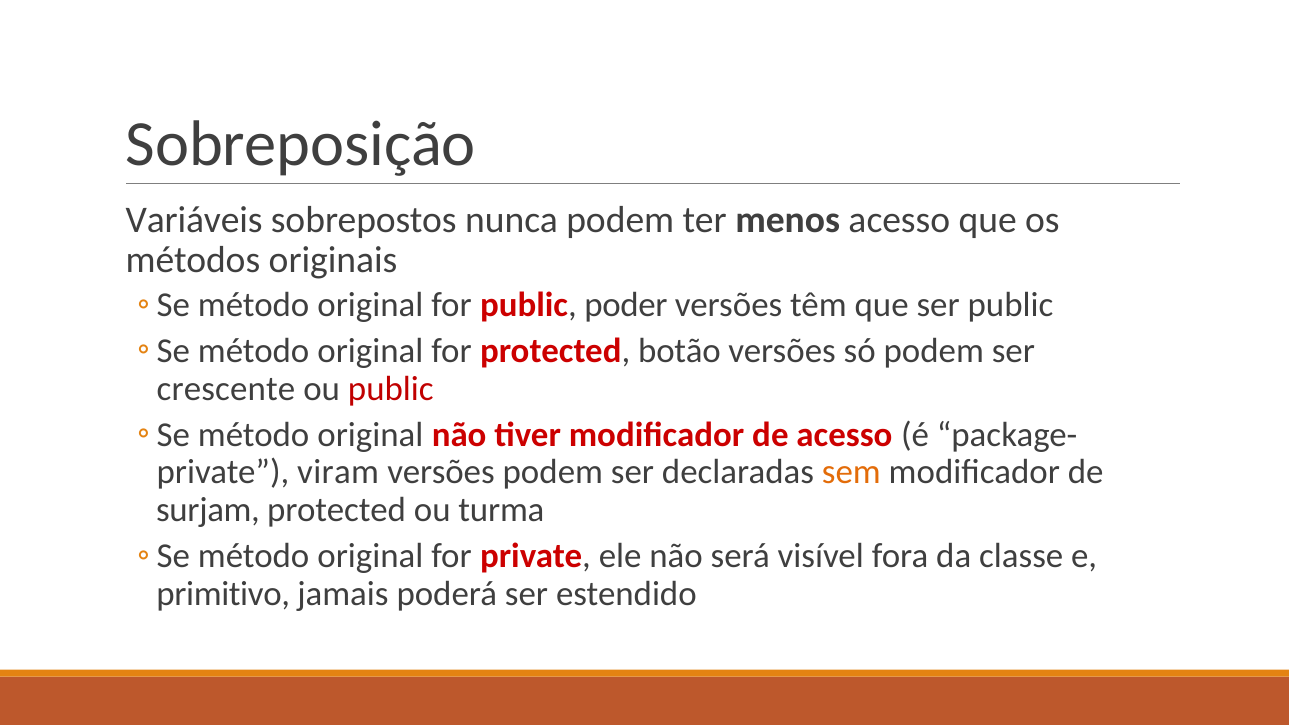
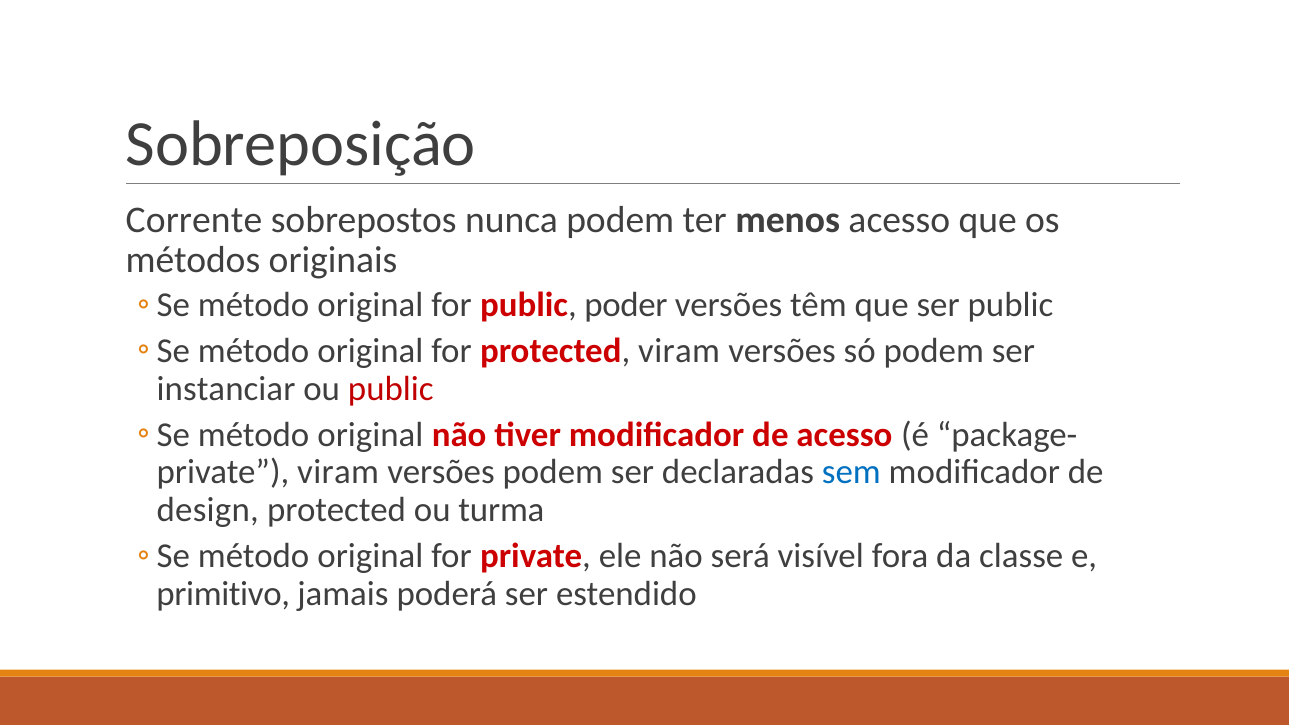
Variáveis: Variáveis -> Corrente (194, 220)
protected botão: botão -> viram (679, 351)
crescente: crescente -> instanciar (226, 389)
sem colour: orange -> blue (851, 472)
surjam: surjam -> design (208, 510)
